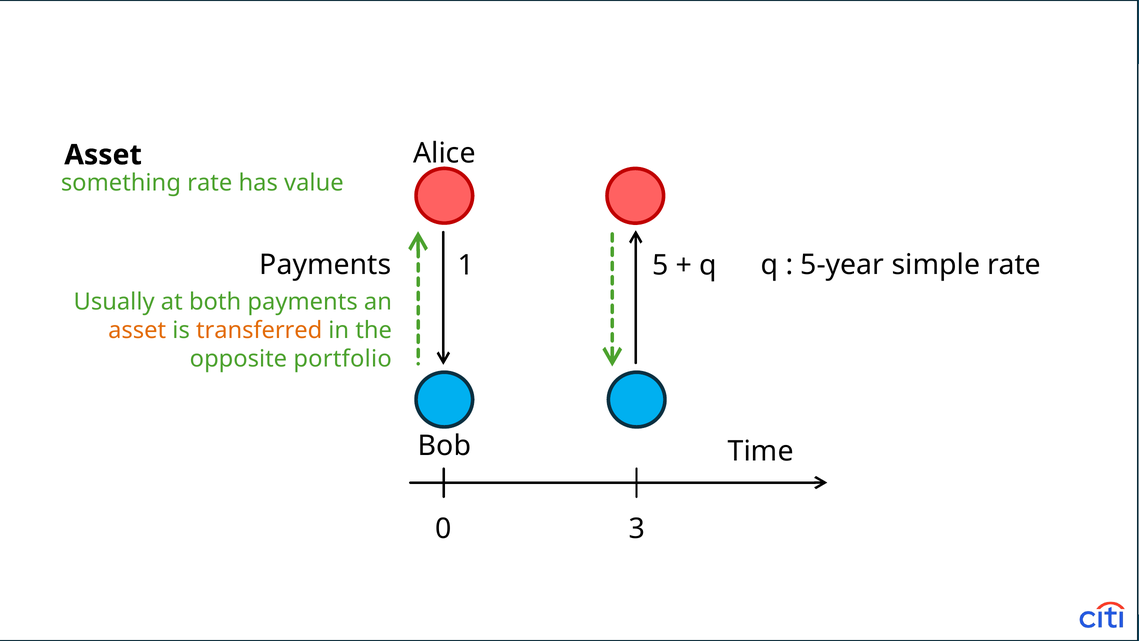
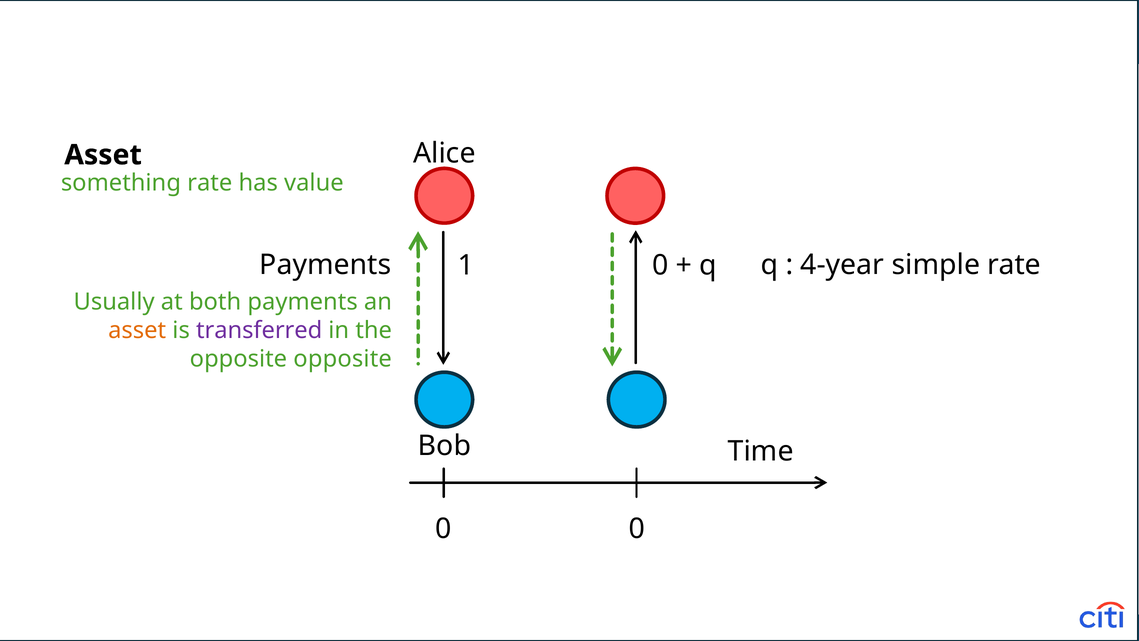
Payments 5: 5 -> 0 (660, 265)
5-year: 5-year -> 4-year (842, 265)
transferred colour: orange -> purple (259, 330)
opposite portfolio: portfolio -> opposite (343, 359)
0 3: 3 -> 0 (637, 528)
